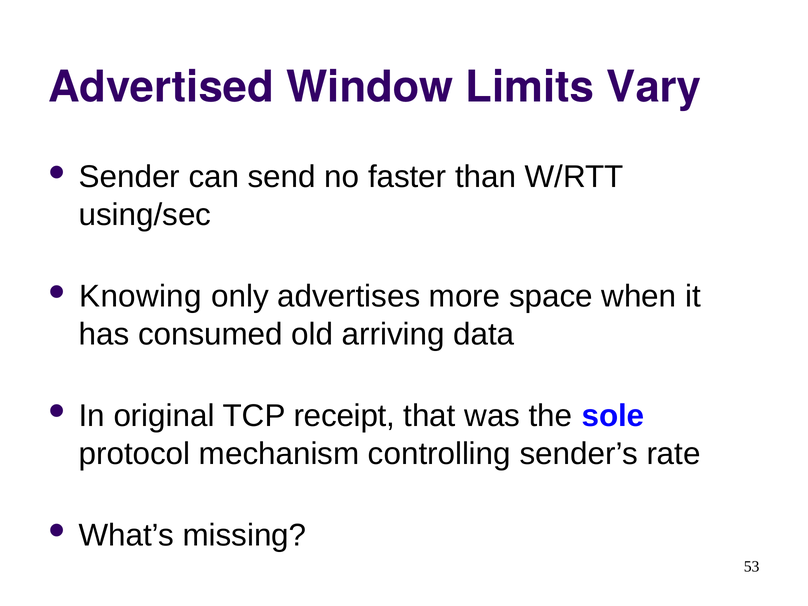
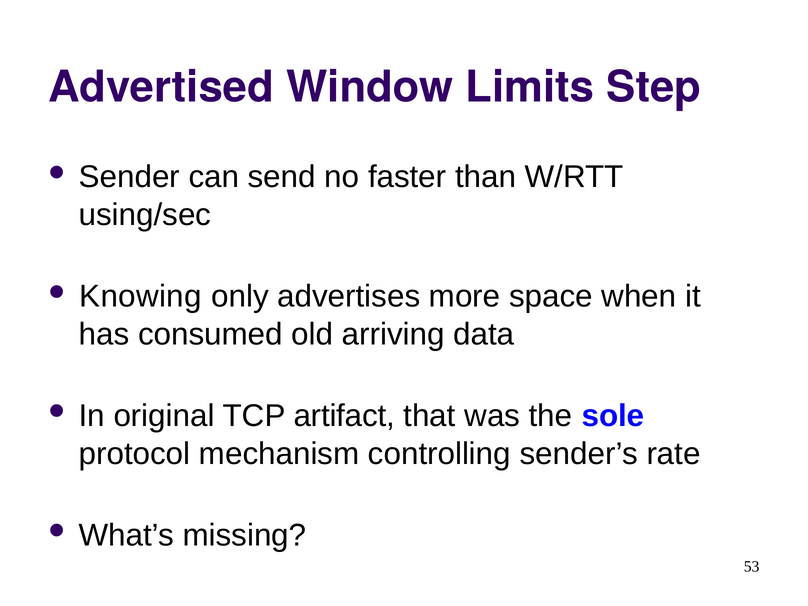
Vary: Vary -> Step (654, 87)
receipt: receipt -> artifact (344, 416)
